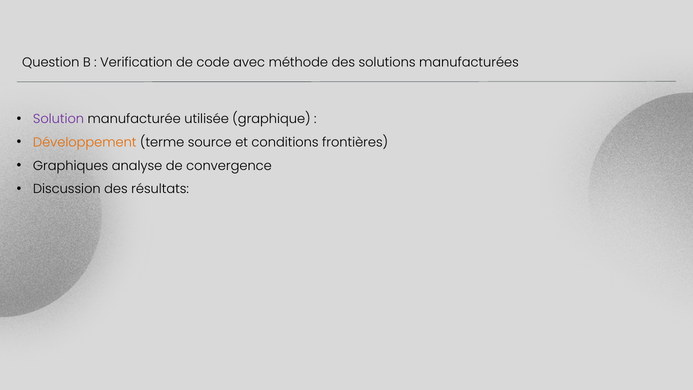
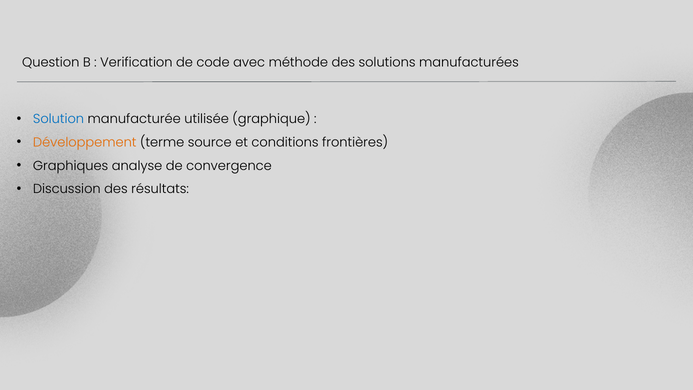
Solution colour: purple -> blue (59, 119)
